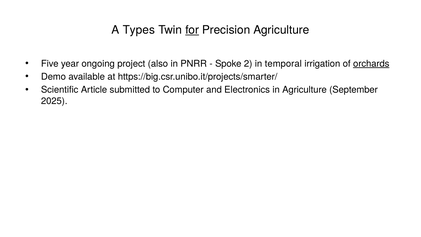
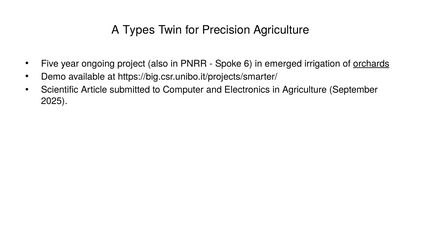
for underline: present -> none (192, 30)
2: 2 -> 6 (248, 64)
temporal: temporal -> emerged (283, 64)
